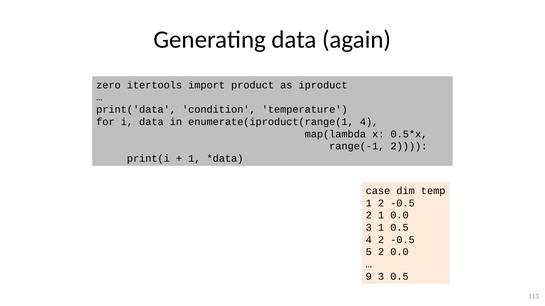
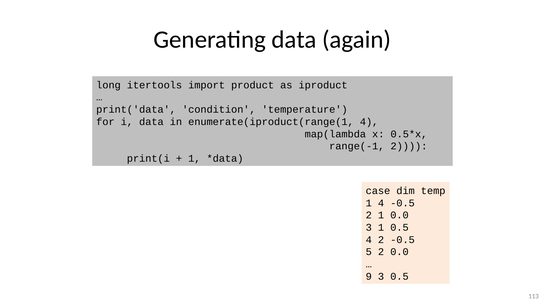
zero: zero -> long (109, 85)
1 2: 2 -> 4 (381, 203)
